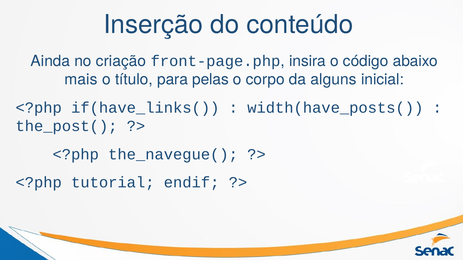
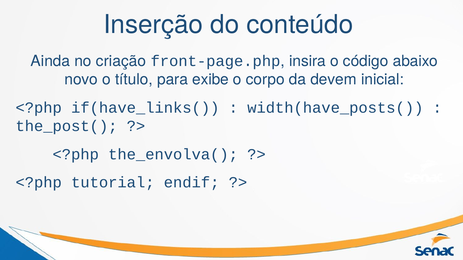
mais: mais -> novo (81, 80)
pelas: pelas -> exibe (211, 80)
alguns: alguns -> devem (334, 80)
the_navegue(: the_navegue( -> the_envolva( (173, 155)
